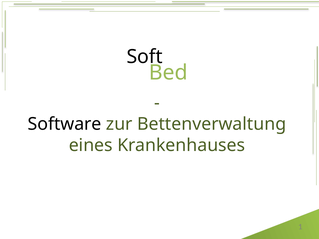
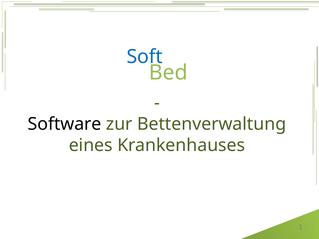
Soft colour: black -> blue (145, 57)
